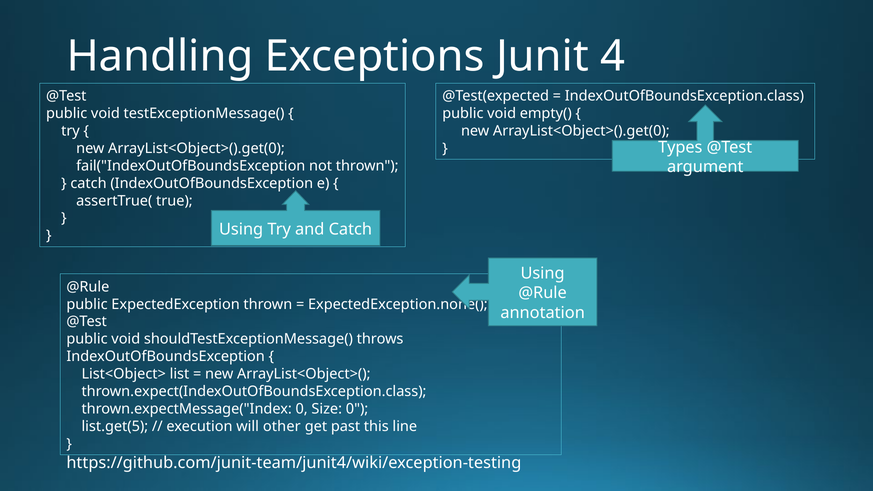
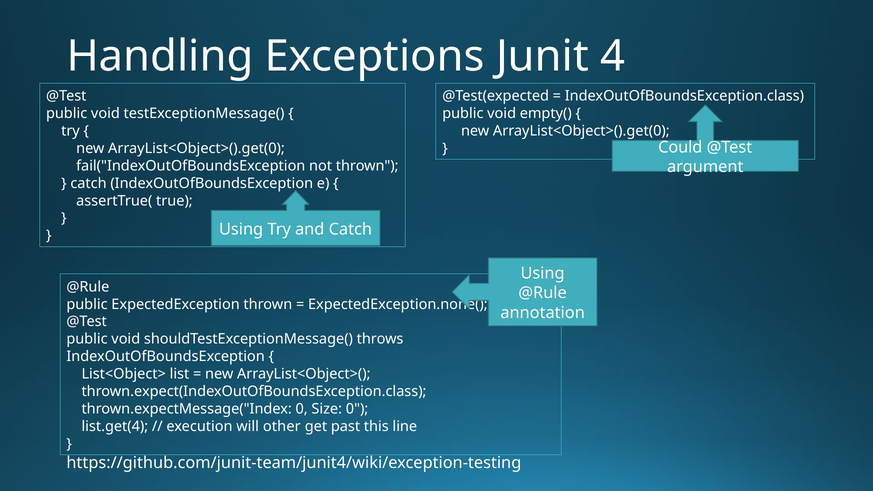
Types: Types -> Could (680, 147)
list.get(5: list.get(5 -> list.get(4 (115, 426)
